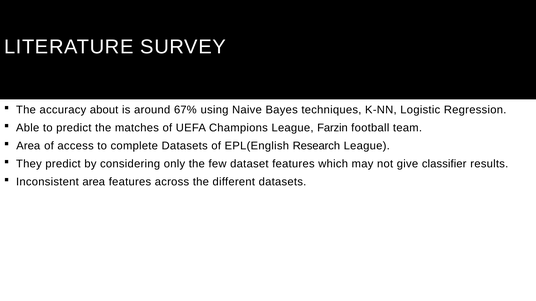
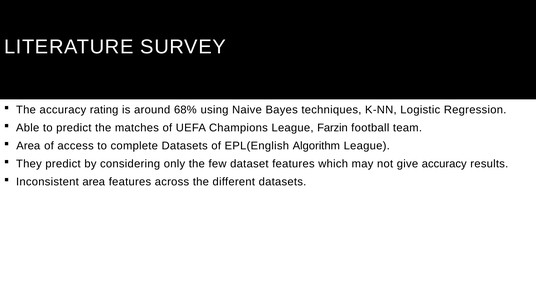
about: about -> rating (104, 110)
67%: 67% -> 68% (185, 110)
Research: Research -> Algorithm (316, 146)
give classifier: classifier -> accuracy (444, 164)
